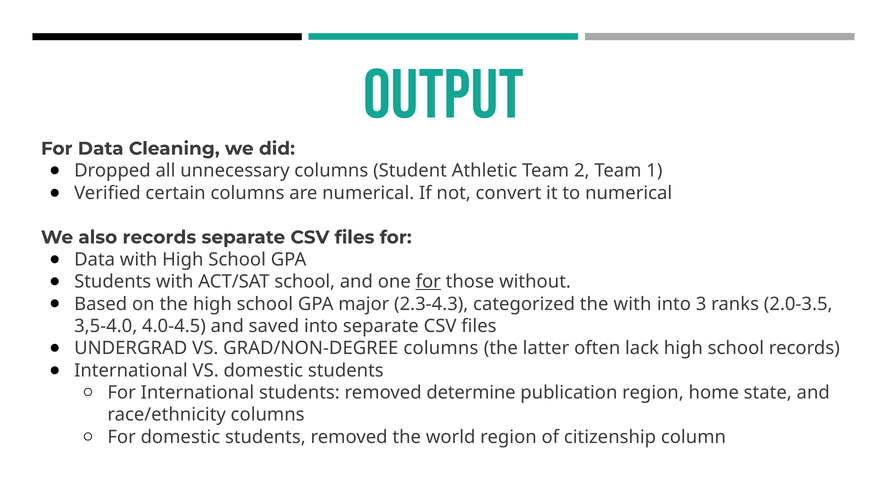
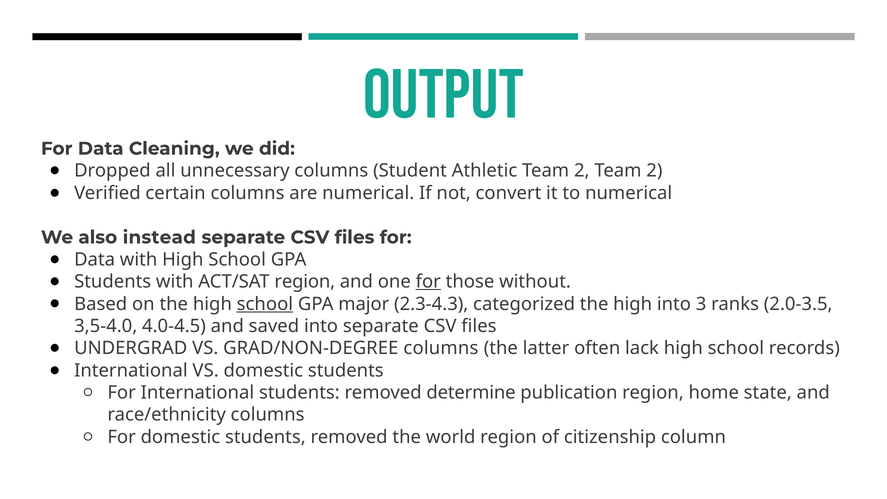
2 Team 1: 1 -> 2 (654, 171)
also records: records -> instead (159, 237)
ACT/SAT school: school -> region (305, 282)
school underline: none -> present (265, 304)
categorized the with: with -> high (633, 304)
